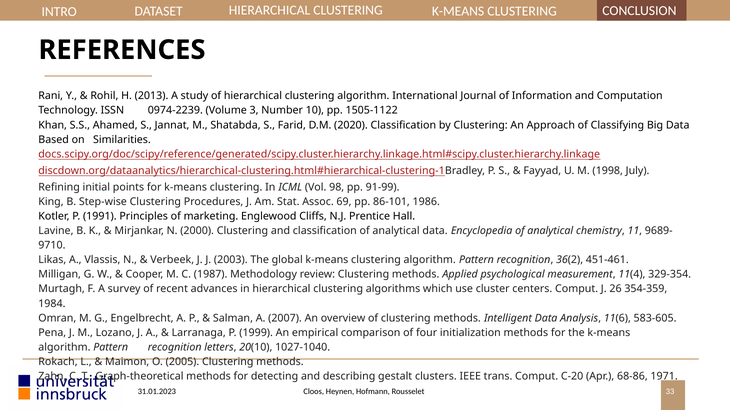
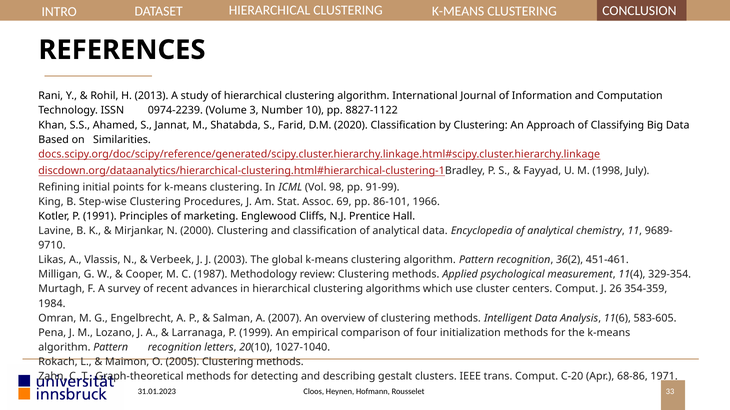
1505-1122: 1505-1122 -> 8827-1122 (372, 111)
1986: 1986 -> 1966 (426, 202)
